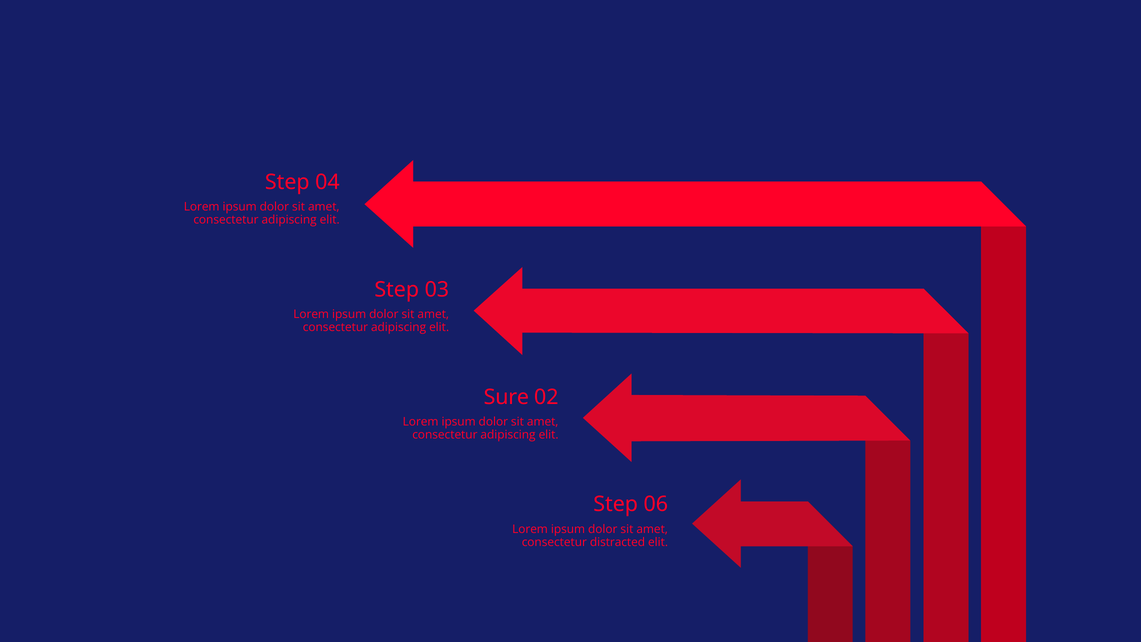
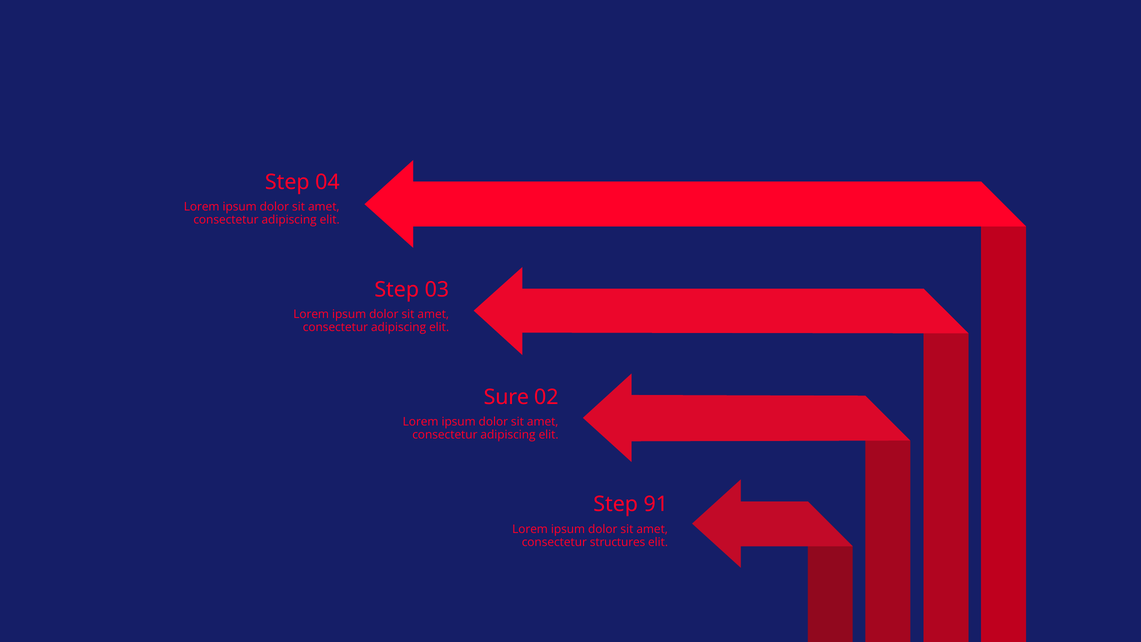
06: 06 -> 91 (656, 504)
distracted: distracted -> structures (618, 542)
